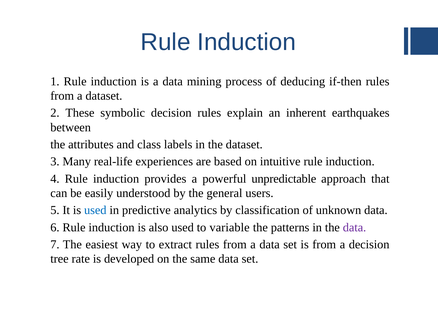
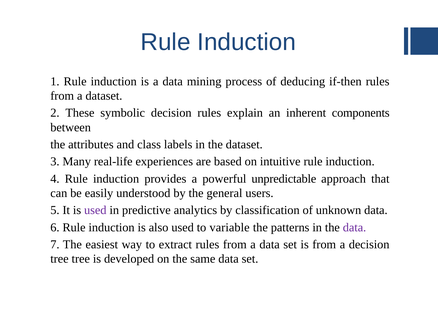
earthquakes: earthquakes -> components (361, 113)
used colour: blue -> purple (95, 211)
tree rate: rate -> tree (81, 259)
